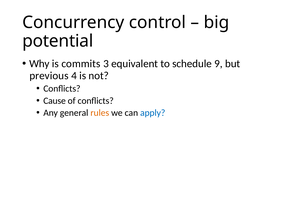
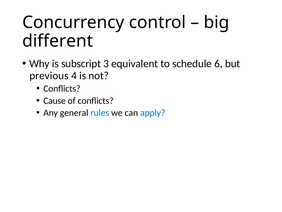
potential: potential -> different (58, 41)
commits: commits -> subscript (81, 64)
9: 9 -> 6 (218, 64)
rules colour: orange -> blue (100, 113)
